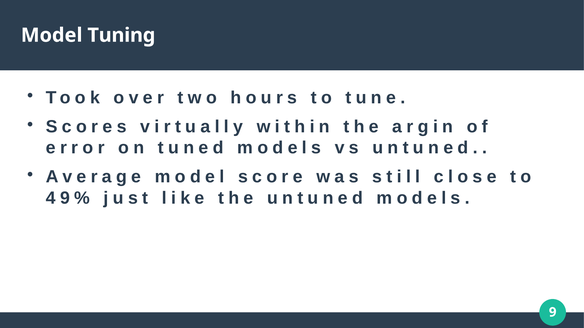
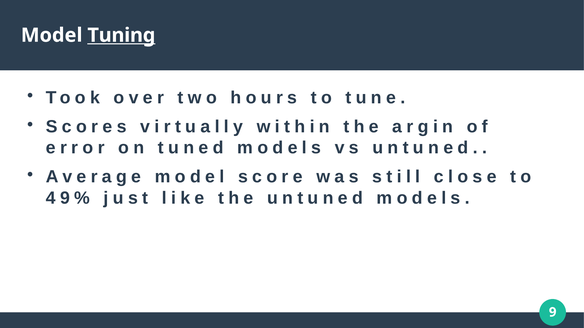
Tuning underline: none -> present (121, 35)
